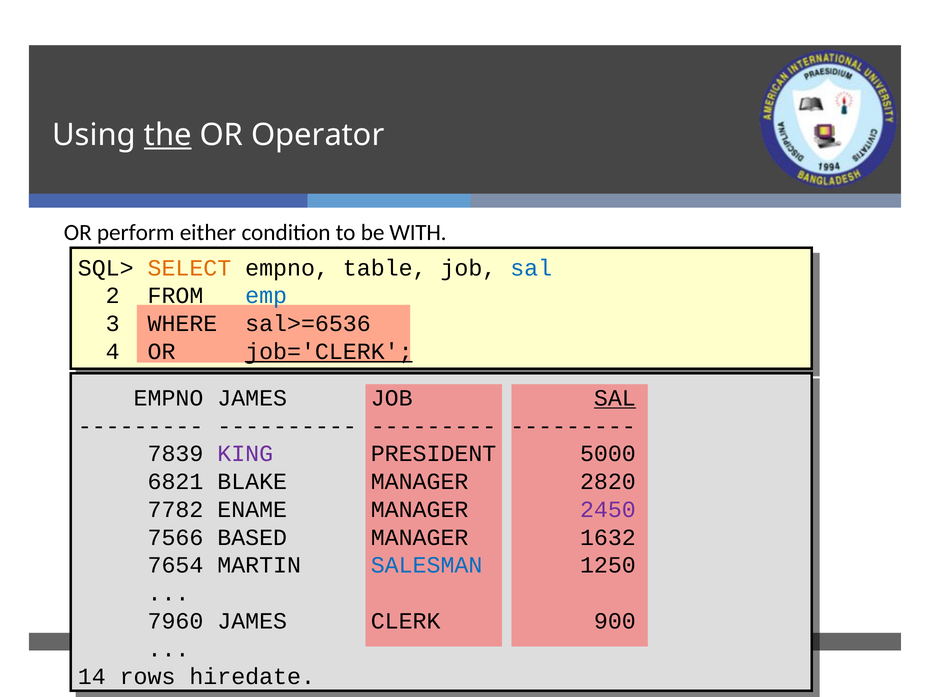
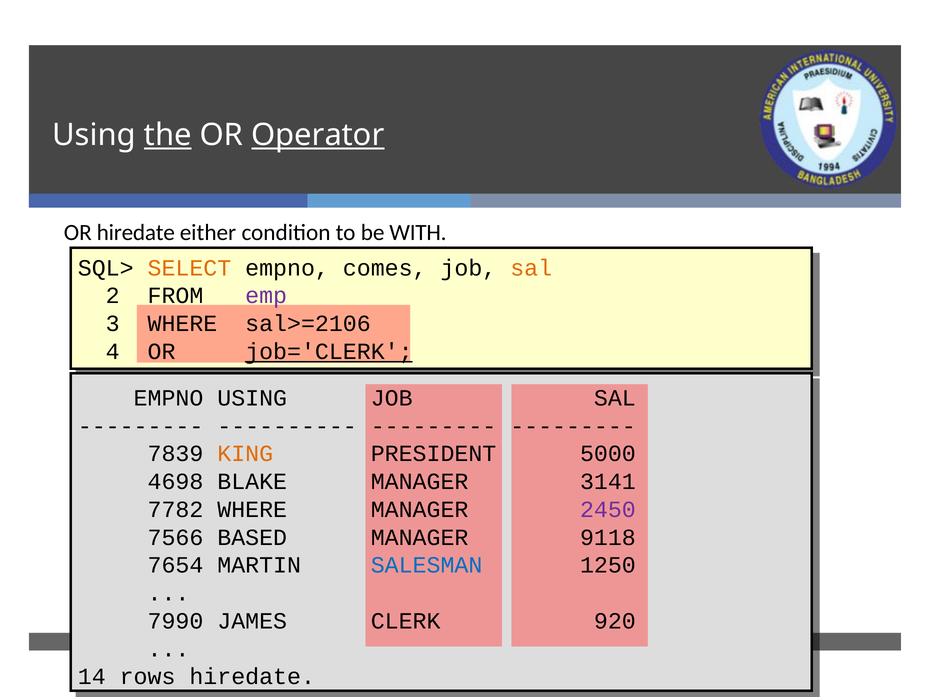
Operator underline: none -> present (318, 135)
OR perform: perform -> hiredate (136, 233)
table: table -> comes (385, 268)
sal colour: blue -> orange (531, 268)
emp colour: blue -> purple (266, 296)
sal>=6536: sal>=6536 -> sal>=2106 (308, 324)
EMPNO JAMES: JAMES -> USING (252, 398)
SAL underline: present -> none (615, 398)
KING colour: purple -> orange (245, 454)
6821: 6821 -> 4698 (175, 482)
2820: 2820 -> 3141 (608, 482)
7782 ENAME: ENAME -> WHERE (252, 510)
1632: 1632 -> 9118 (608, 538)
7960: 7960 -> 7990 (175, 622)
900: 900 -> 920 (615, 622)
